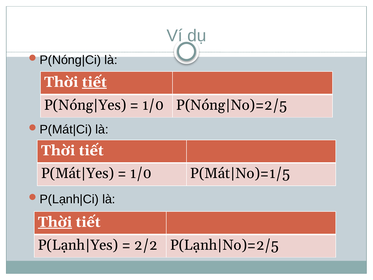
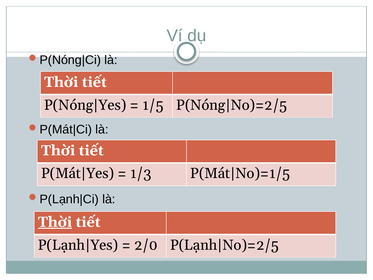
tiết underline: present -> none (94, 82)
1/0: 1/0 -> 1/5 (153, 105)
1/0: 1/0 -> 1/3 (141, 173)
2/2: 2/2 -> 2/0 (146, 245)
